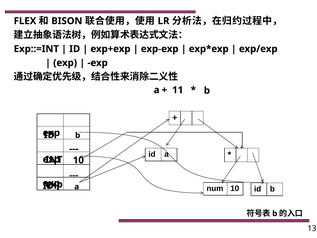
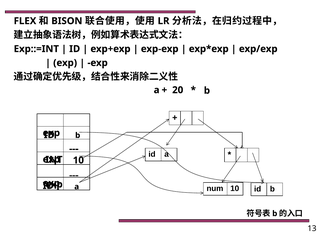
11: 11 -> 20 (178, 90)
